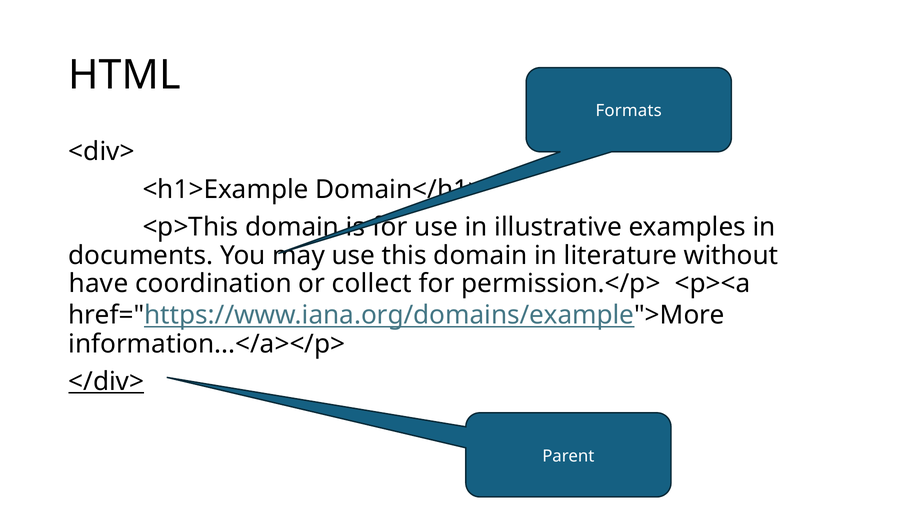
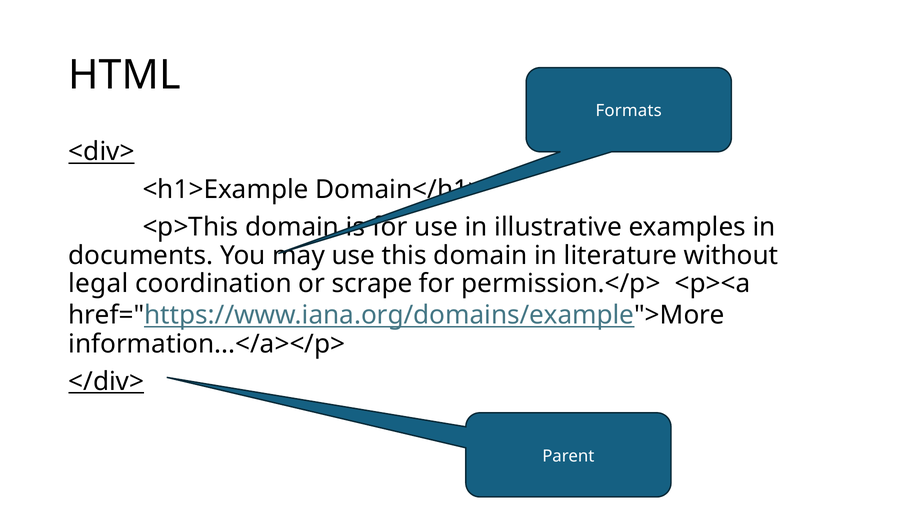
<div> underline: none -> present (101, 152)
have: have -> legal (98, 284)
collect: collect -> scrape (372, 284)
